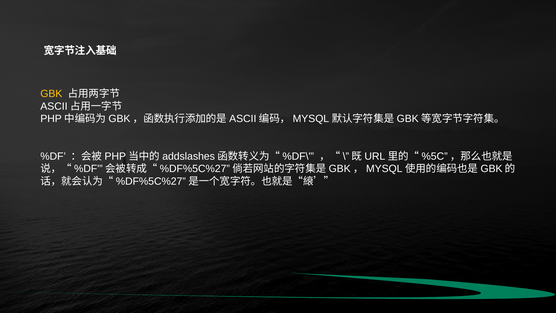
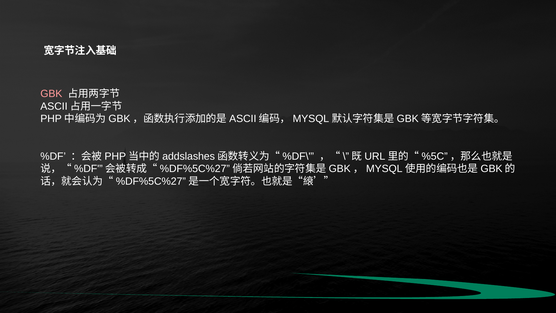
GBK colour: yellow -> pink (51, 94)
